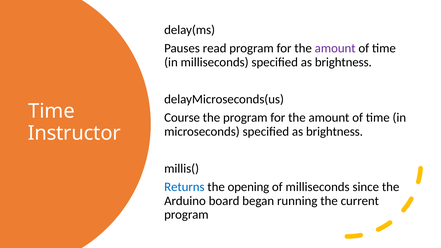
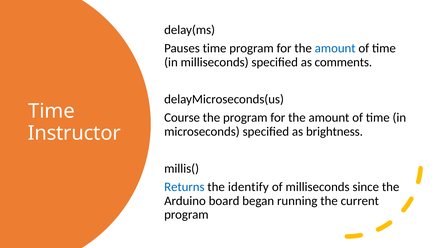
Pauses read: read -> time (215, 48)
amount colour: purple -> blue (335, 48)
milliseconds specified as brightness: brightness -> comments (343, 62)
opening: opening -> identify (248, 187)
